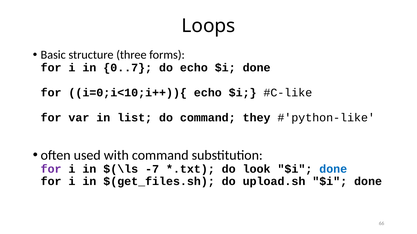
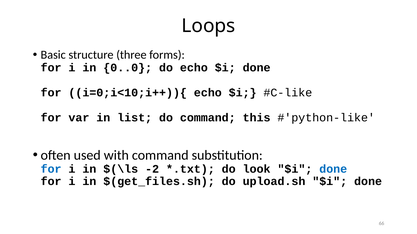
0..7: 0..7 -> 0..0 (128, 68)
they: they -> this (257, 118)
for colour: purple -> blue (51, 169)
-7: -7 -> -2 (152, 169)
